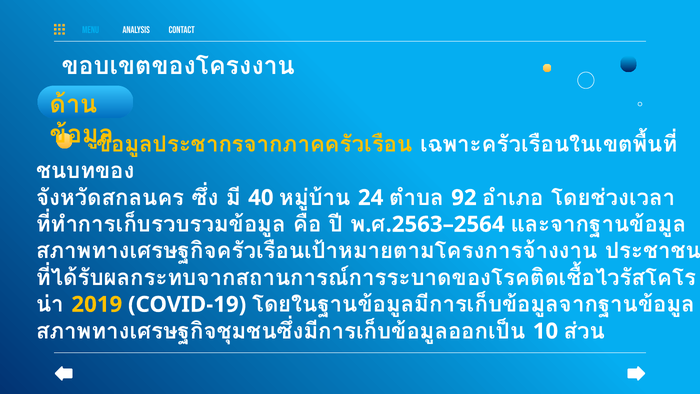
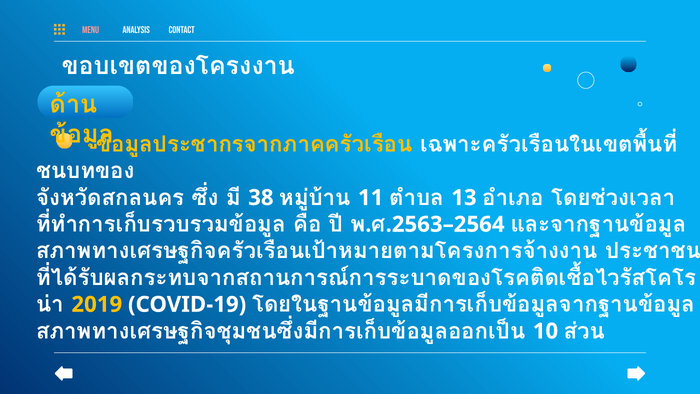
MENU colour: light blue -> pink (91, 30)
40: 40 -> 38 (261, 198)
24: 24 -> 11 (371, 198)
92: 92 -> 13 (464, 198)
